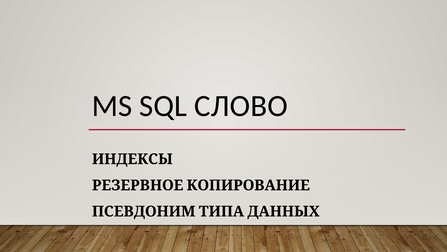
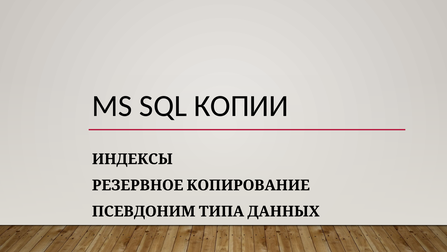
СЛОВО: СЛОВО -> КОПИИ (241, 106)
